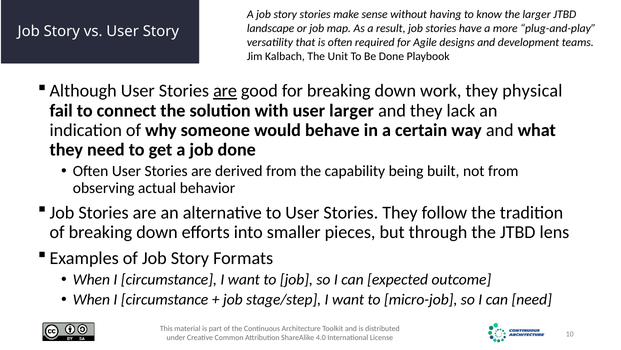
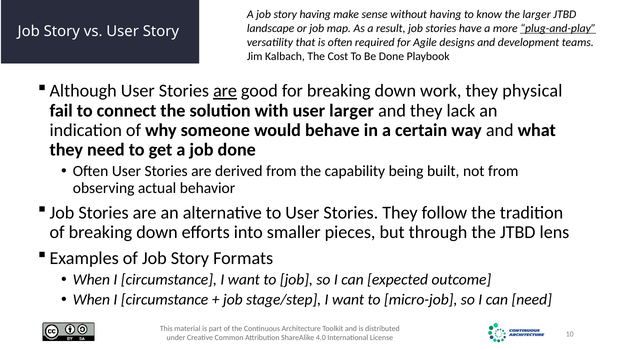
story stories: stories -> having (315, 14)
plug-and-play underline: none -> present (558, 28)
Unit: Unit -> Cost (338, 56)
